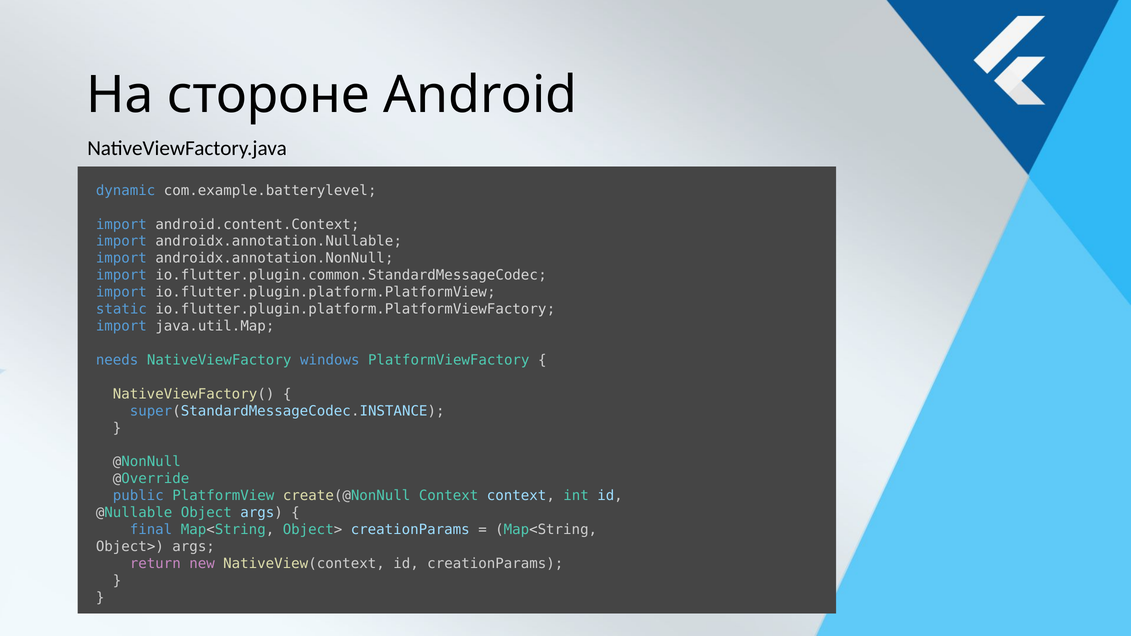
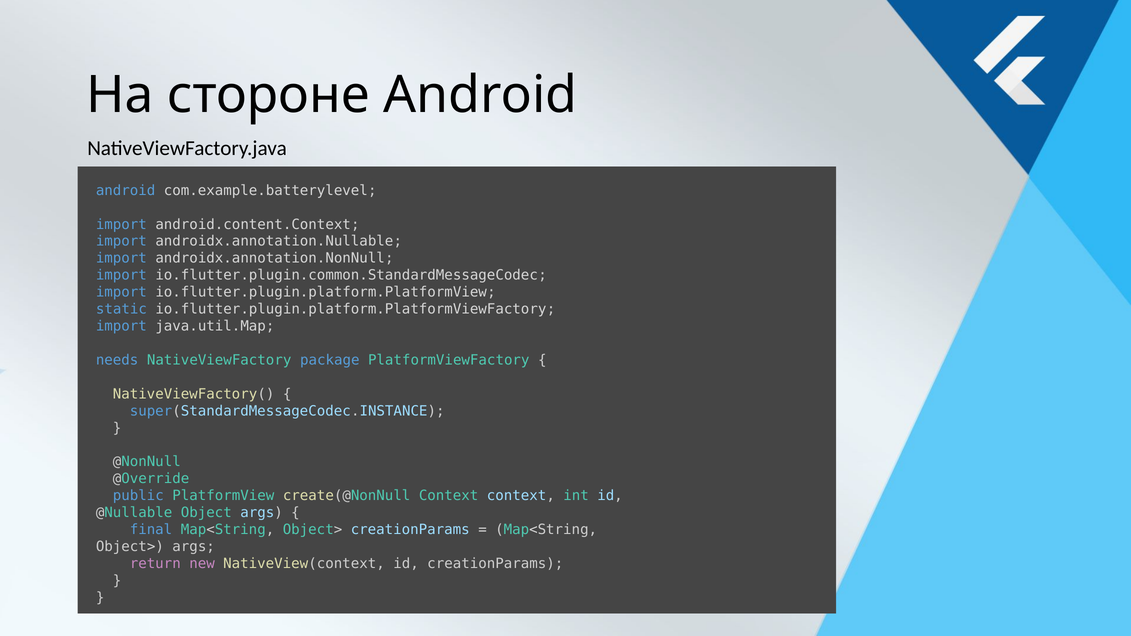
dynamic: dynamic -> android (126, 191)
windows: windows -> package (330, 360)
